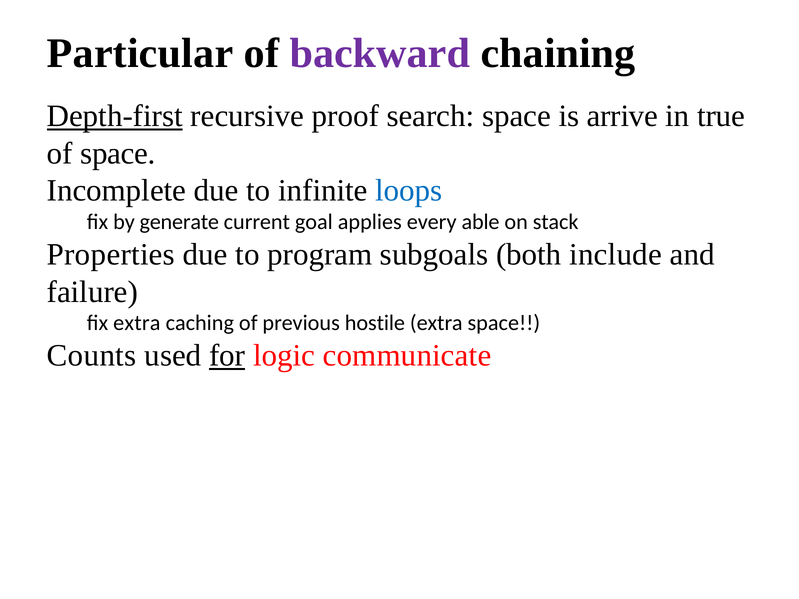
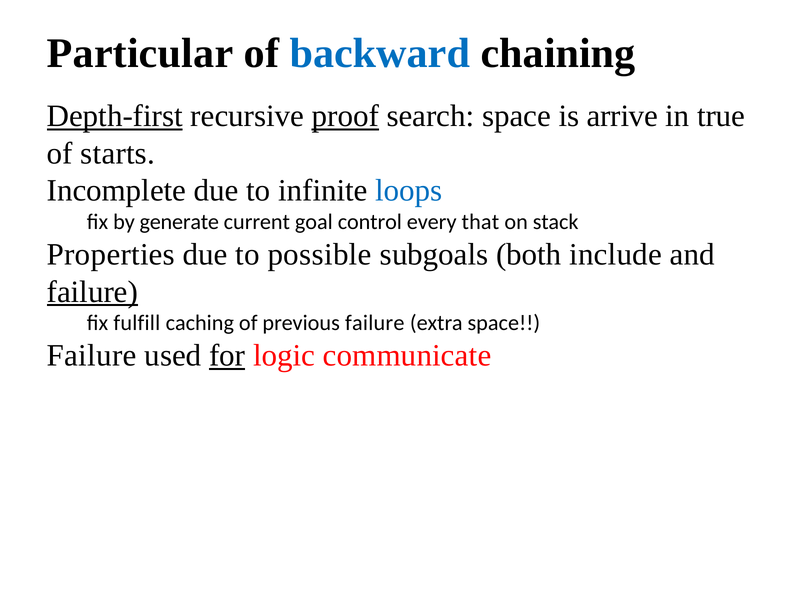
backward colour: purple -> blue (380, 53)
proof underline: none -> present (345, 116)
of space: space -> starts (118, 153)
applies: applies -> control (370, 222)
able: able -> that (480, 222)
program: program -> possible (320, 255)
failure underline: none -> present (92, 292)
fix extra: extra -> fulfill (137, 323)
previous hostile: hostile -> failure (375, 323)
Counts: Counts -> Failure (92, 356)
